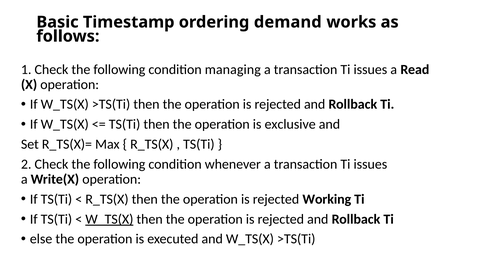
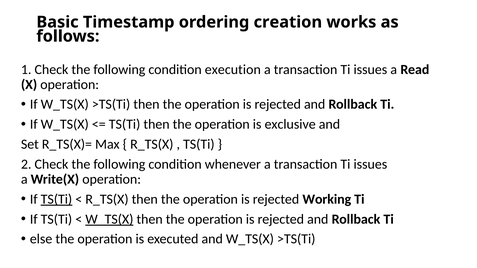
demand: demand -> creation (288, 22)
managing: managing -> execution (233, 70)
TS(Ti underline: none -> present (56, 199)
